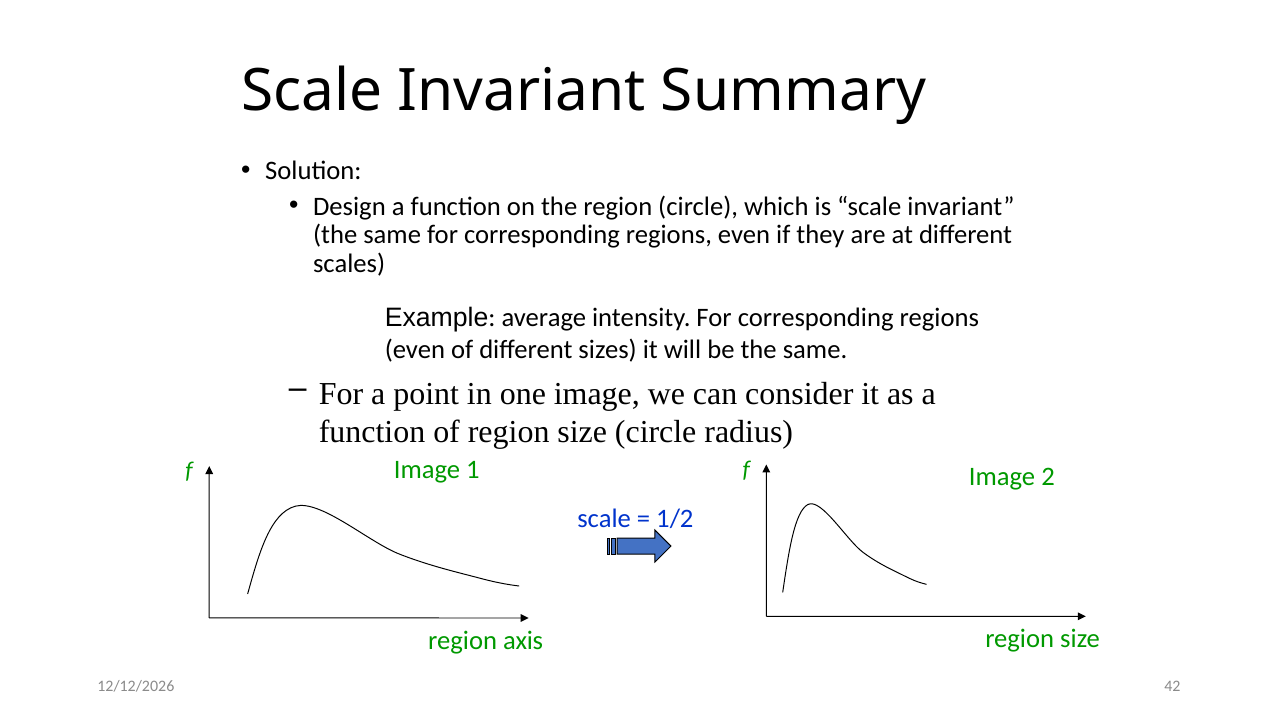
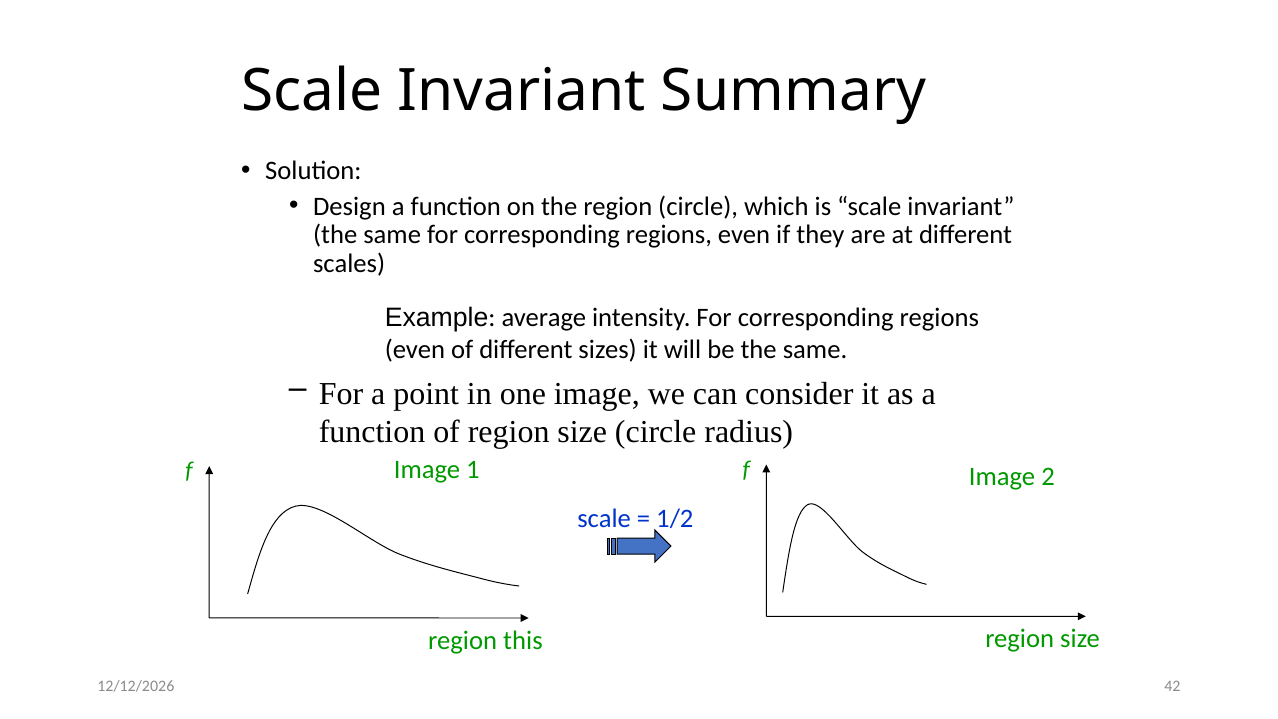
axis: axis -> this (523, 640)
